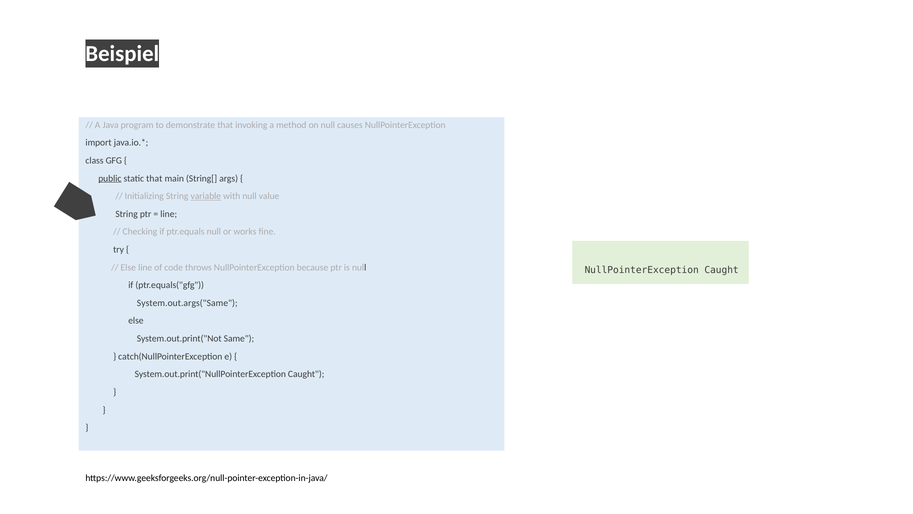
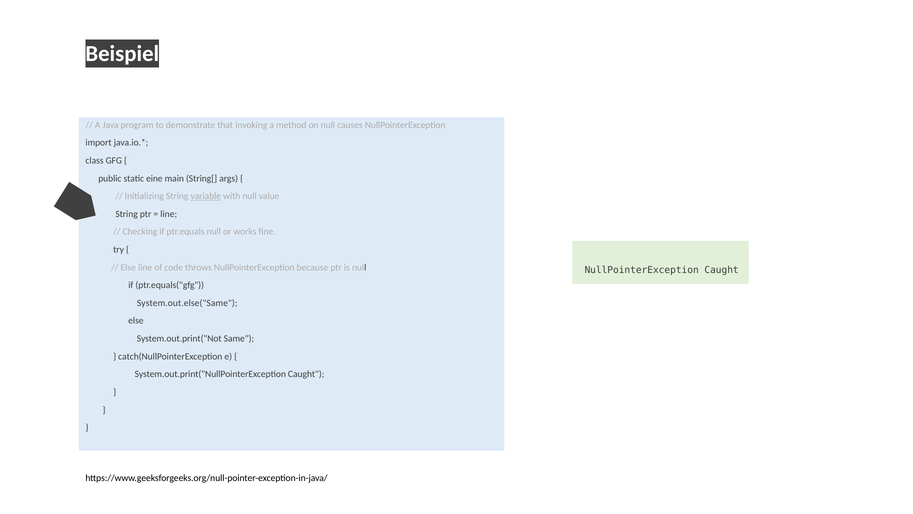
public underline: present -> none (110, 178)
static that: that -> eine (154, 178)
System.out.args("Same: System.out.args("Same -> System.out.else("Same (187, 303)
